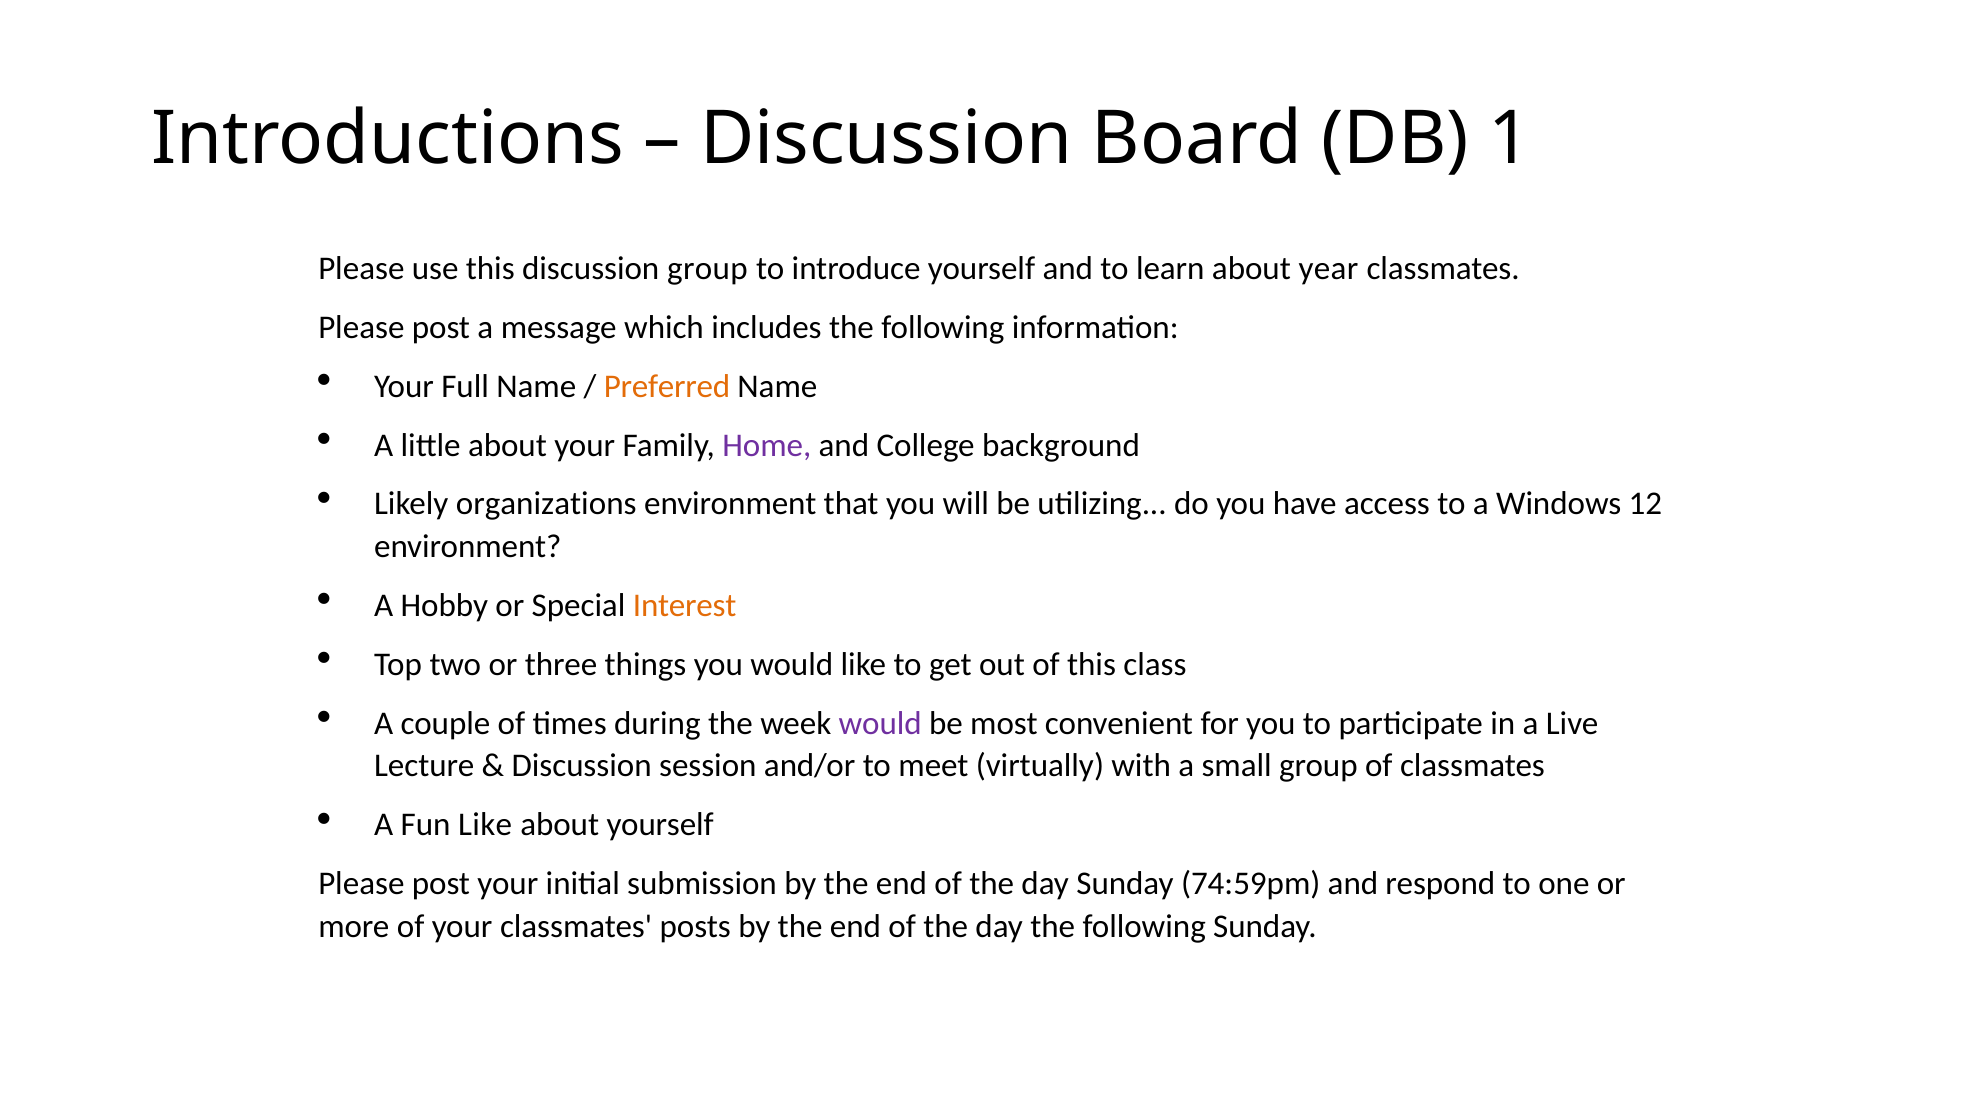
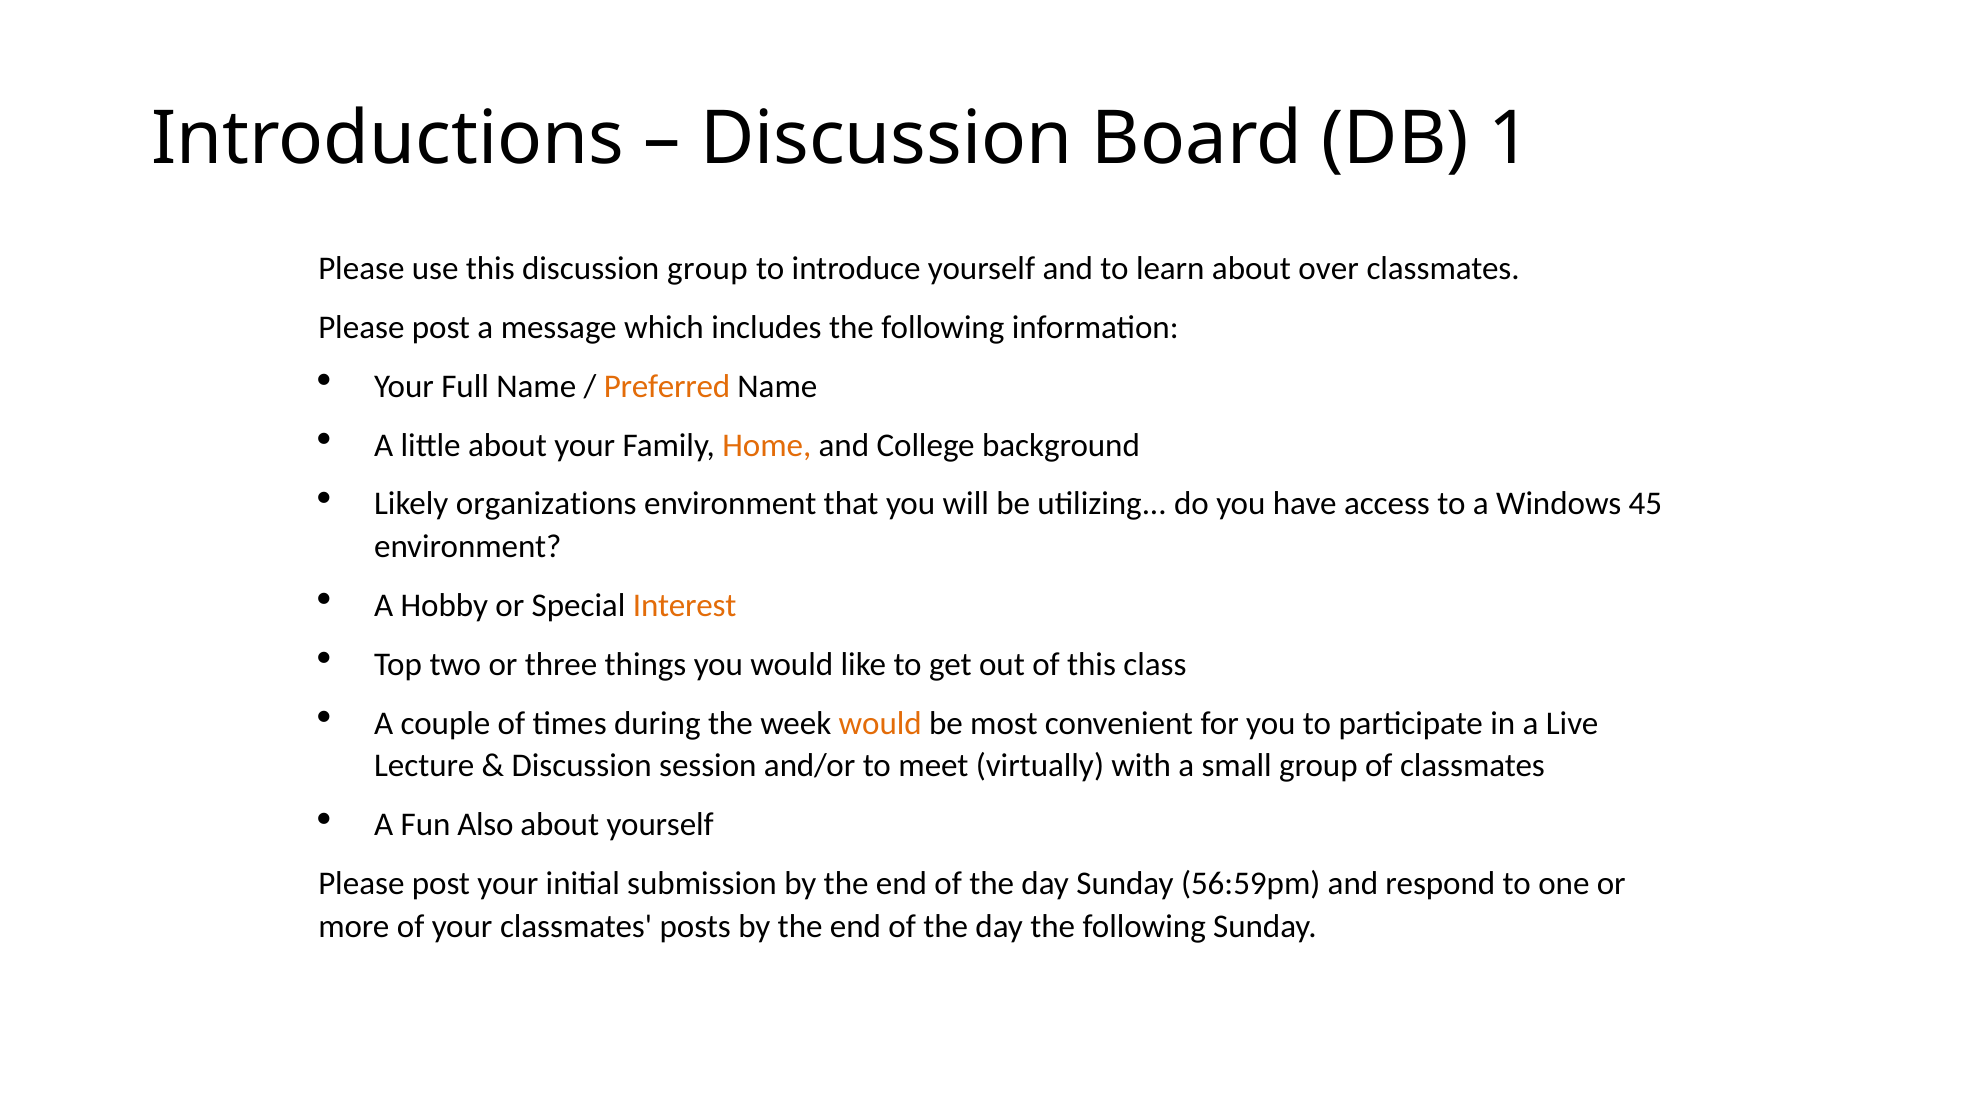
year: year -> over (1329, 268)
Home colour: purple -> orange (767, 445)
12: 12 -> 45 (1645, 504)
would colour: purple -> orange (880, 724)
Fun Like: Like -> Also (485, 825)
74:59pm: 74:59pm -> 56:59pm (1251, 884)
